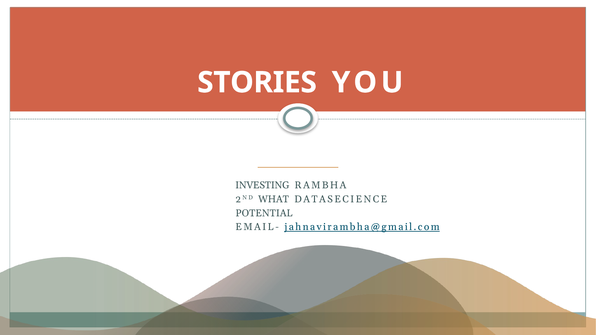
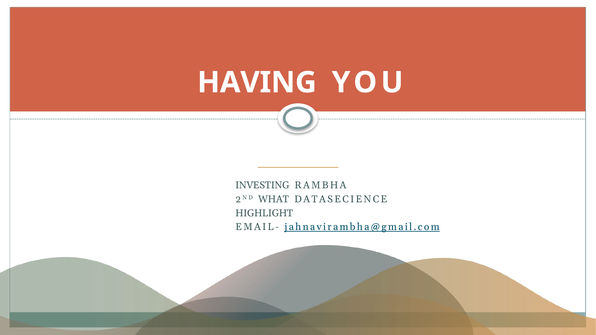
STORIES: STORIES -> HAVING (257, 83)
POTENTIAL: POTENTIAL -> HIGHLIGHT (264, 213)
